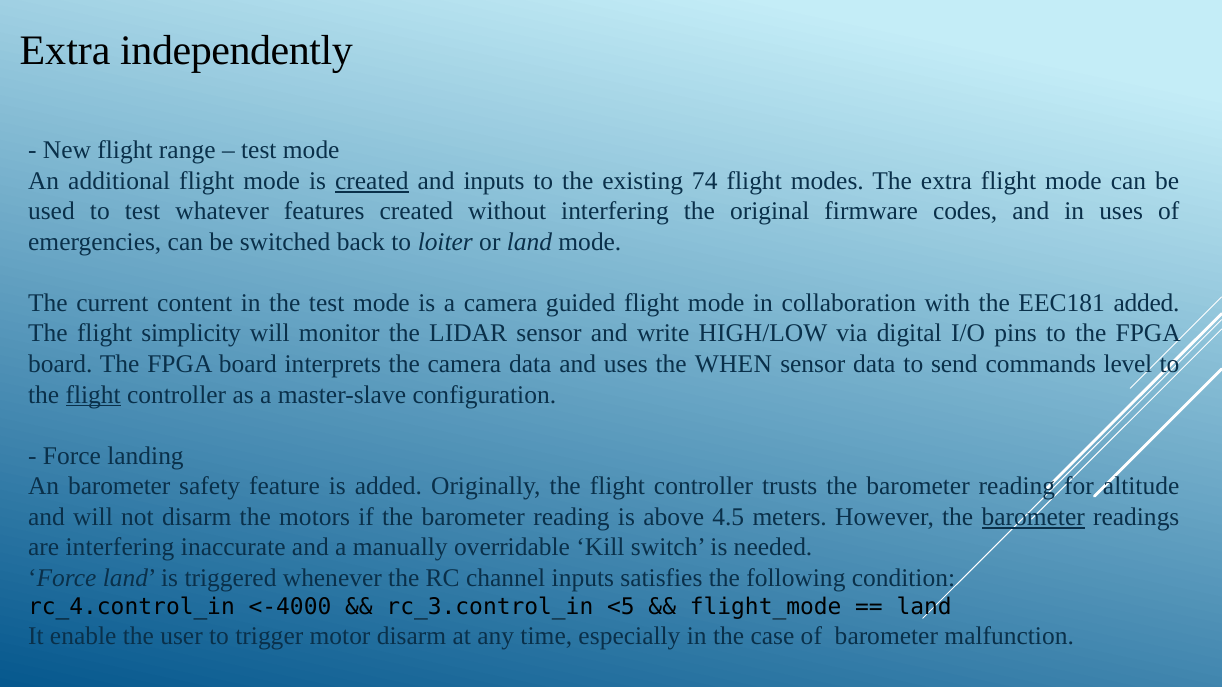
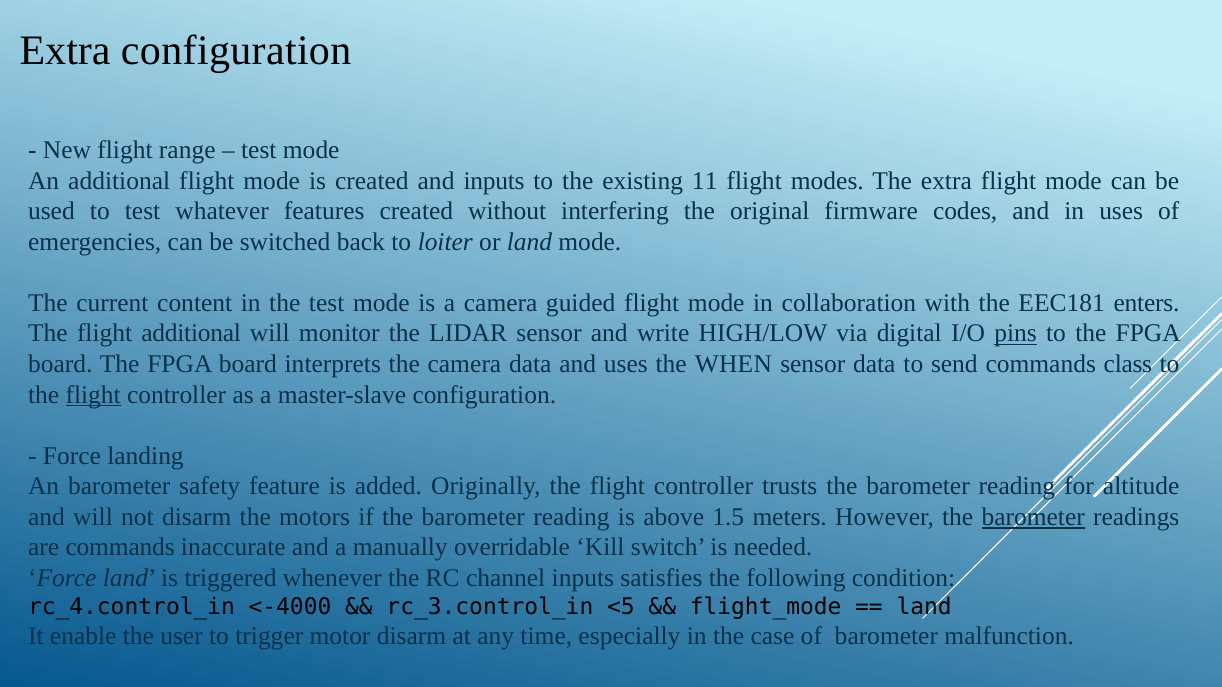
Extra independently: independently -> configuration (236, 51)
created underline: present -> none (372, 181)
74: 74 -> 11 (705, 181)
EEC181 added: added -> enters (1147, 303)
flight simplicity: simplicity -> additional (191, 334)
pins underline: none -> present (1016, 334)
level: level -> class (1128, 364)
4.5: 4.5 -> 1.5 (728, 517)
are interfering: interfering -> commands (120, 548)
